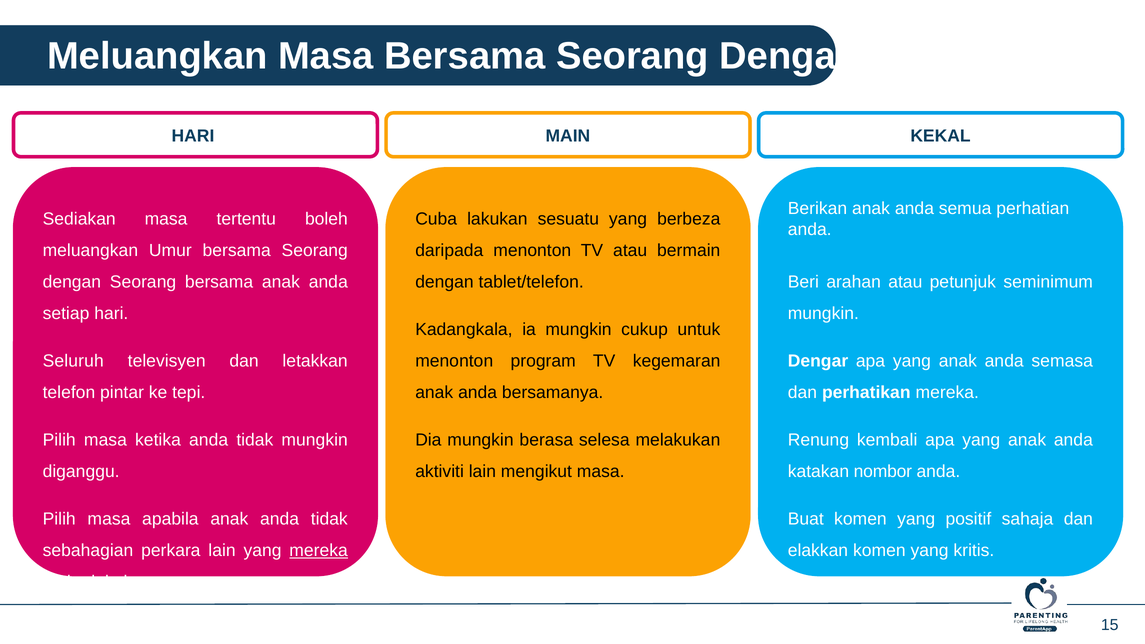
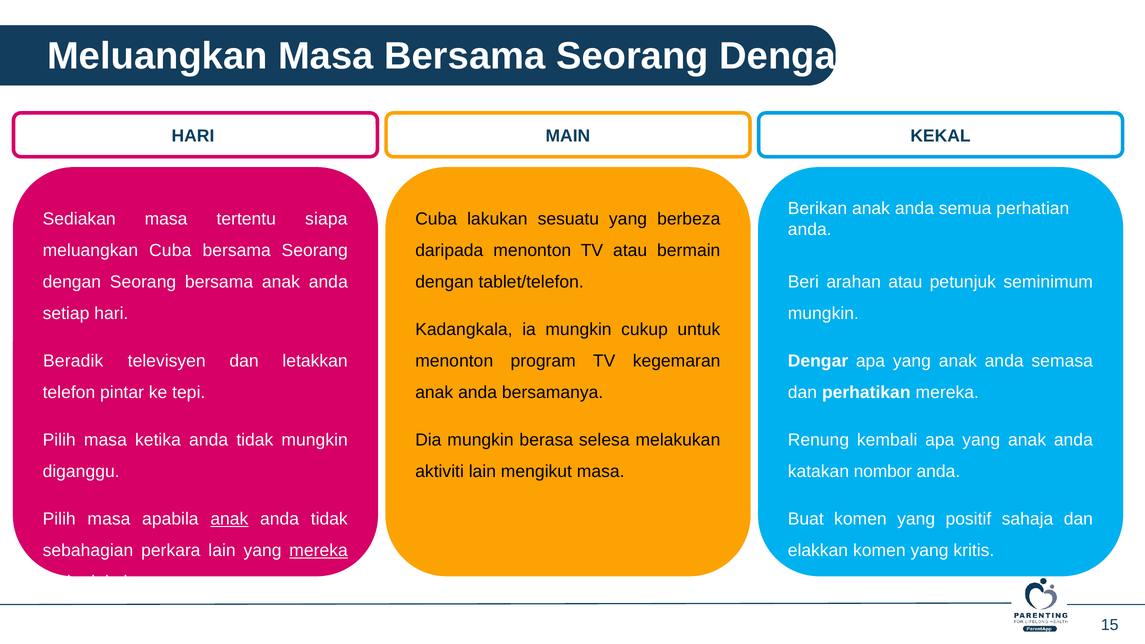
boleh: boleh -> siapa (326, 219)
meluangkan Umur: Umur -> Cuba (170, 251)
Seluruh: Seluruh -> Beradik (73, 361)
anak underline: none -> present (229, 519)
